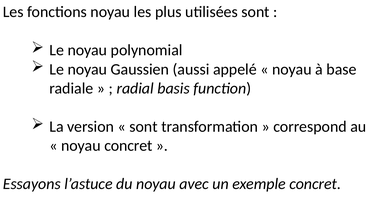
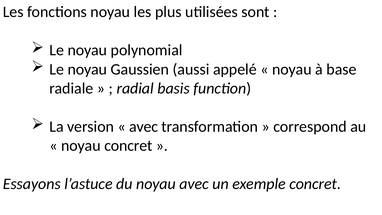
sont: sont -> avec (144, 127)
